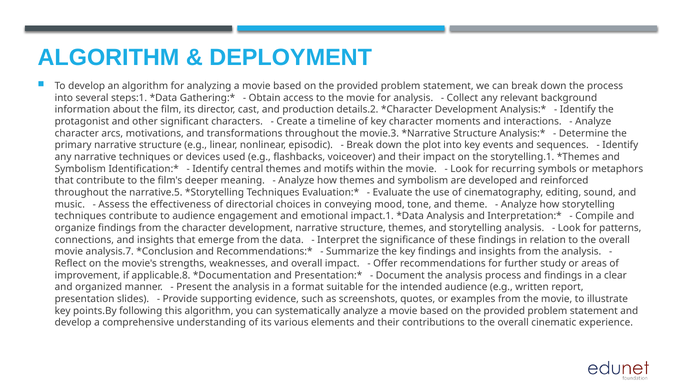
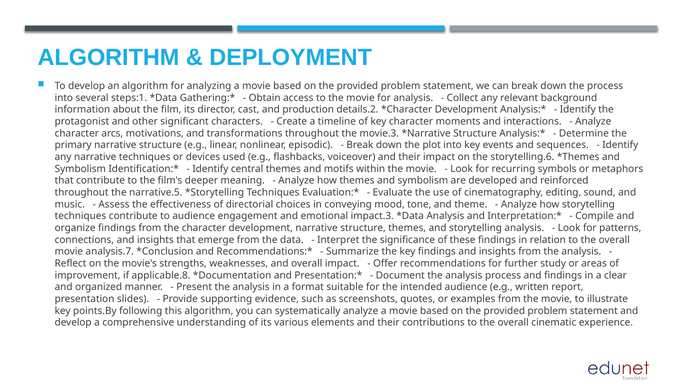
storytelling.1: storytelling.1 -> storytelling.6 (522, 157)
impact.1: impact.1 -> impact.3 (372, 216)
